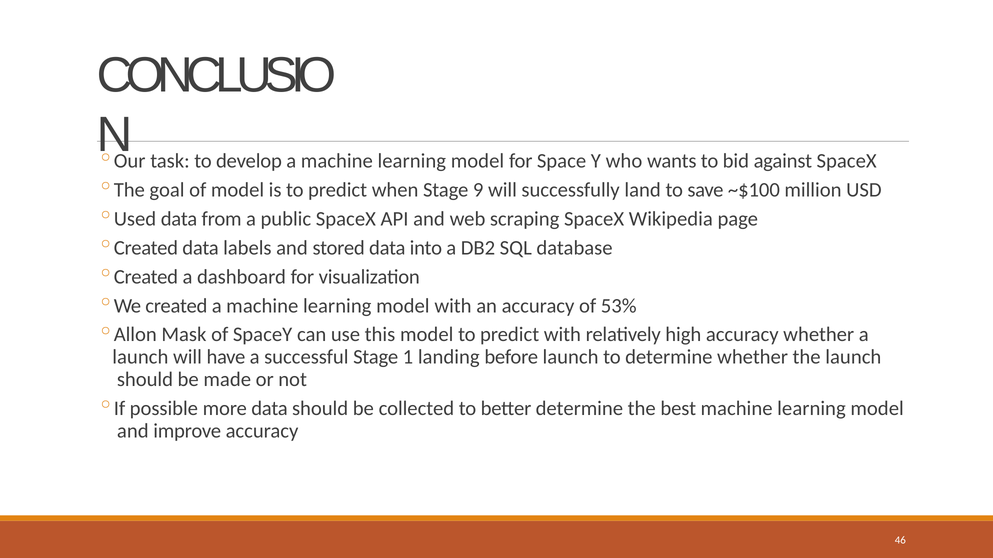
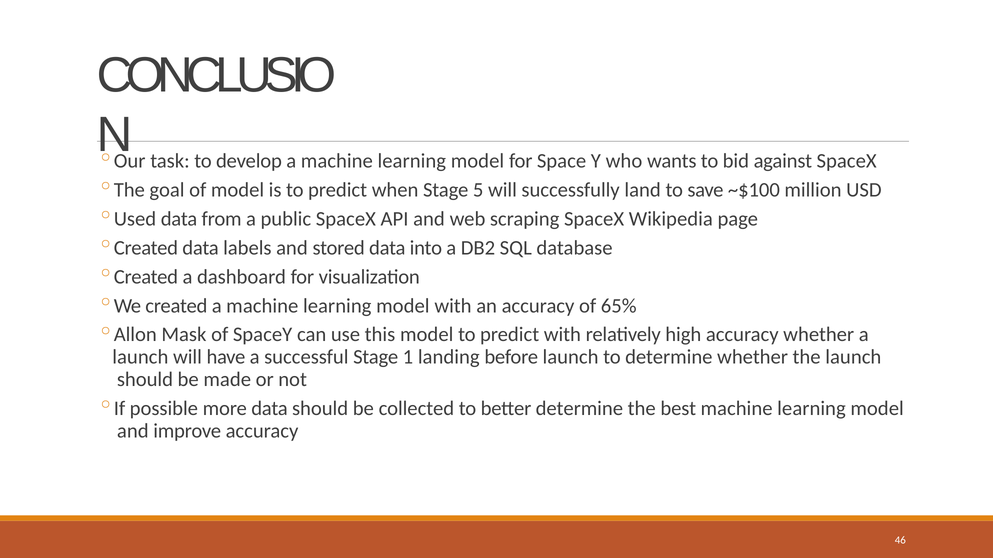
9: 9 -> 5 (478, 190)
53%: 53% -> 65% (619, 306)
